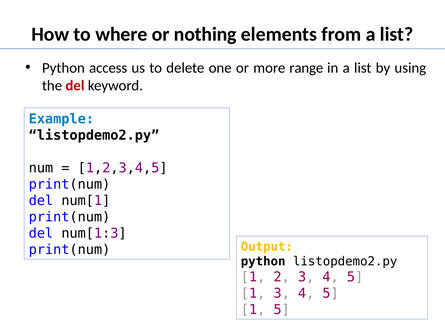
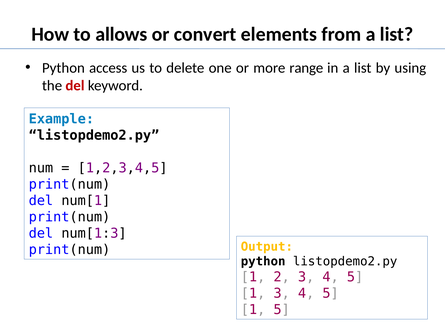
where: where -> allows (121, 34)
nothing: nothing -> convert (205, 34)
